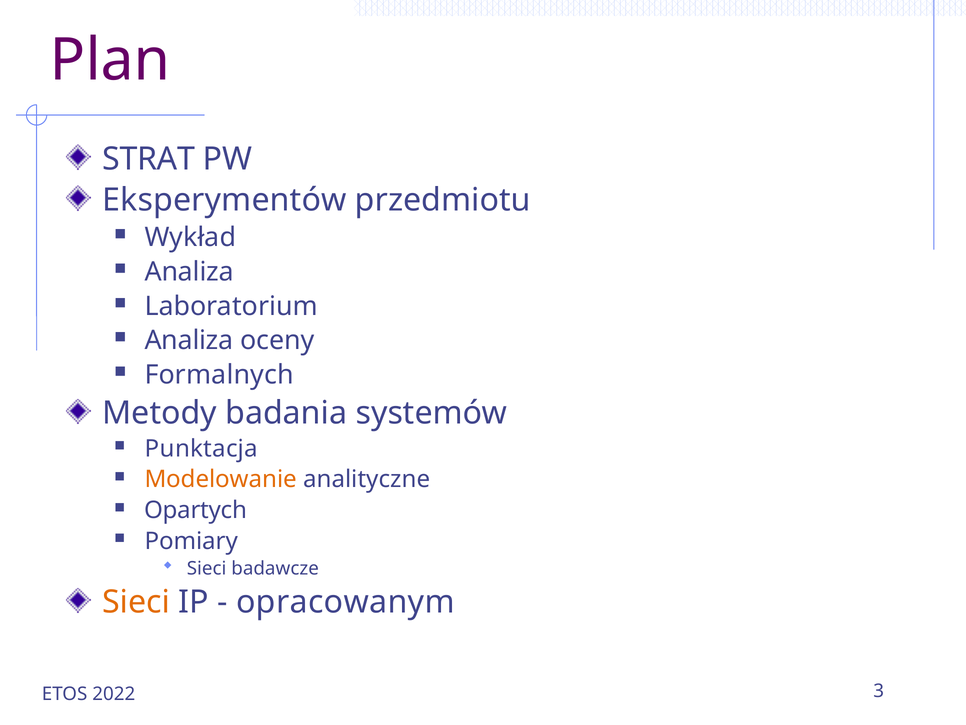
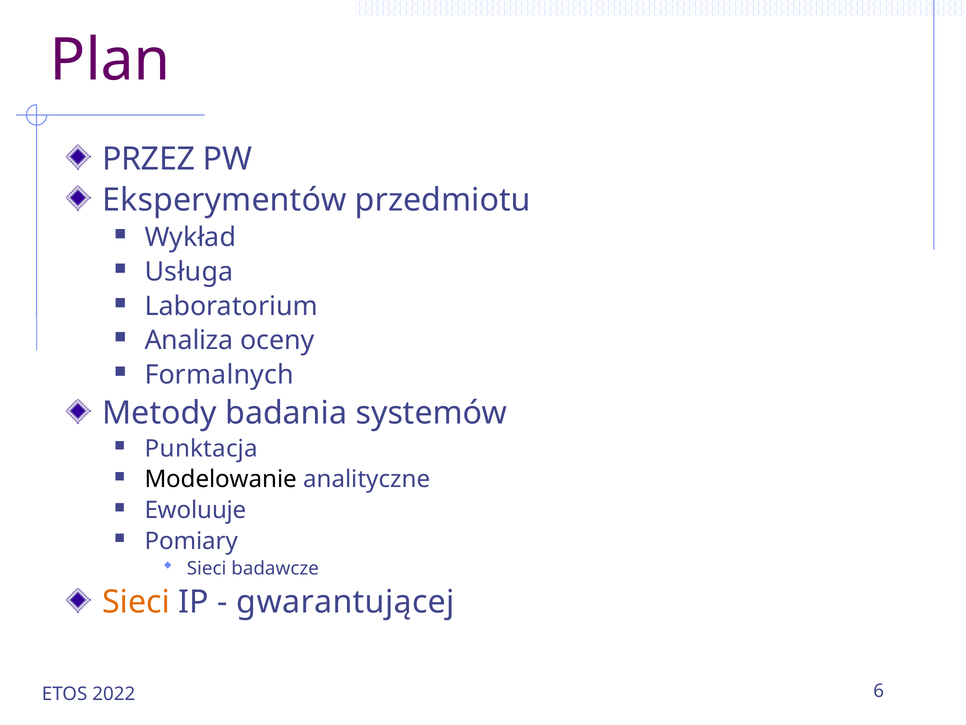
STRAT: STRAT -> PRZEZ (149, 159)
Analiza: Analiza -> Usługa (189, 272)
Modelowanie colour: orange -> black (221, 479)
Opartych: Opartych -> Ewoluuje (196, 510)
opracowanym: opracowanym -> gwarantującej (346, 602)
3: 3 -> 6 (879, 691)
